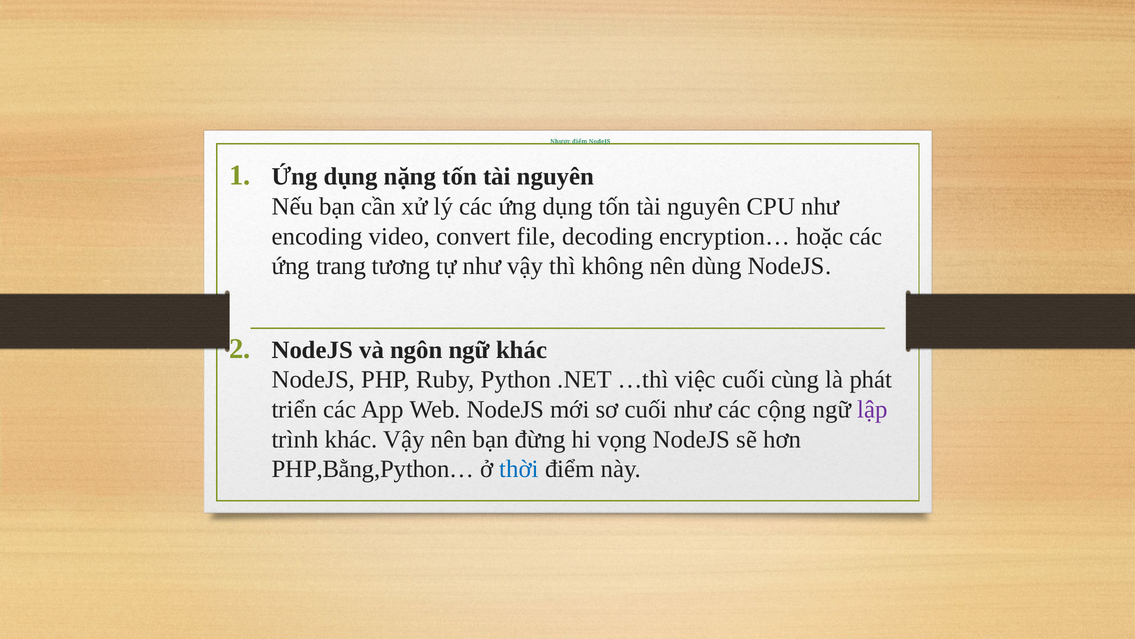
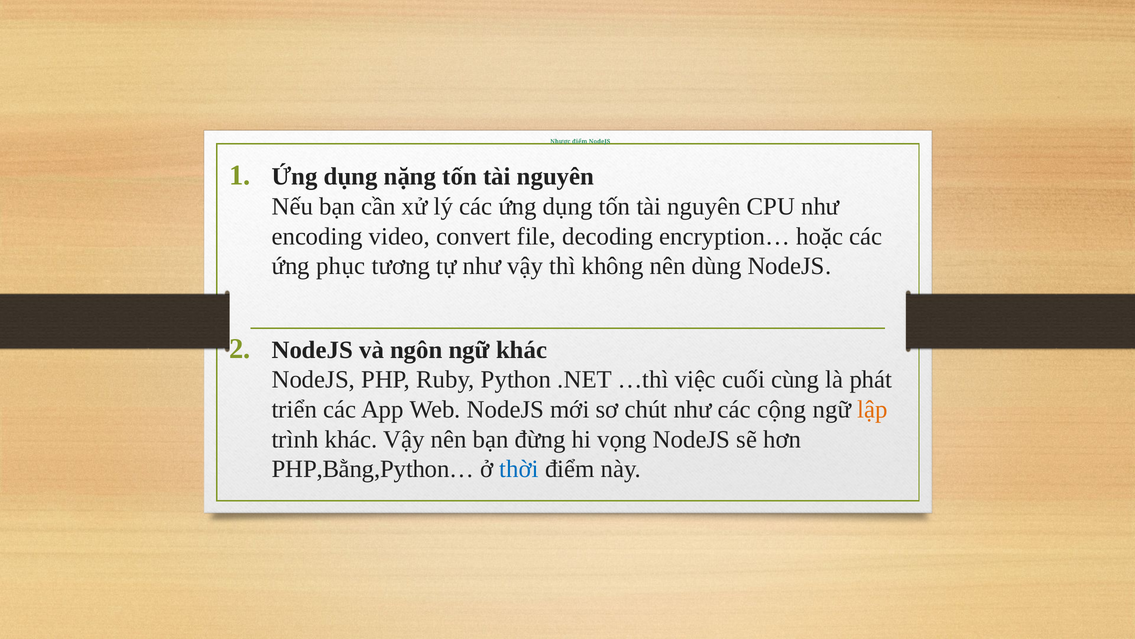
trang: trang -> phục (341, 266)
sơ cuối: cuối -> chút (646, 409)
lập colour: purple -> orange (873, 409)
